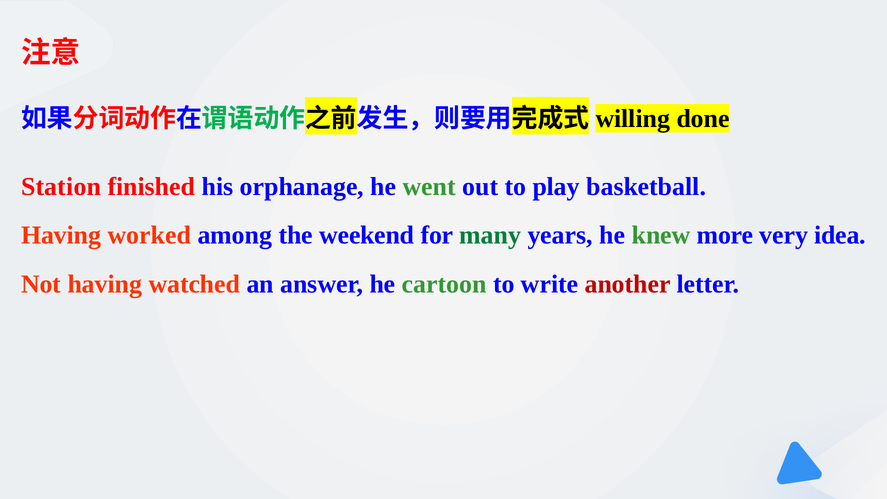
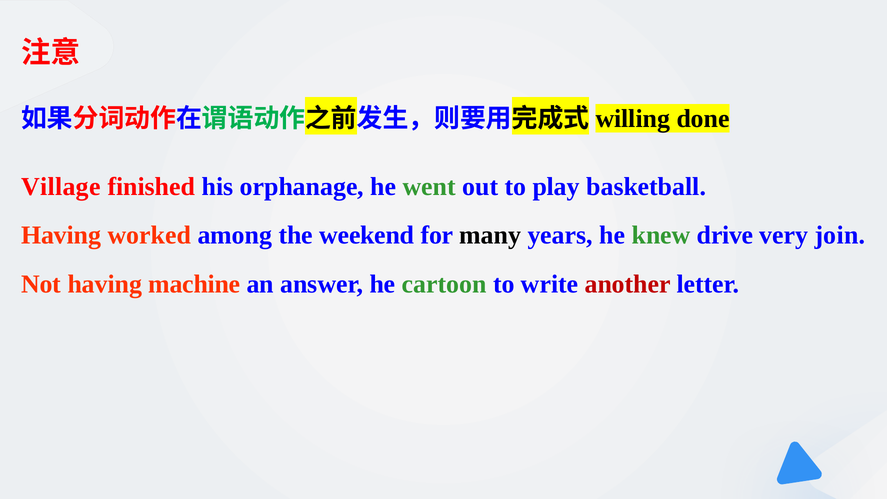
Station: Station -> Village (61, 187)
many colour: green -> black (490, 235)
more: more -> drive (725, 235)
idea: idea -> join (840, 235)
watched: watched -> machine (194, 284)
